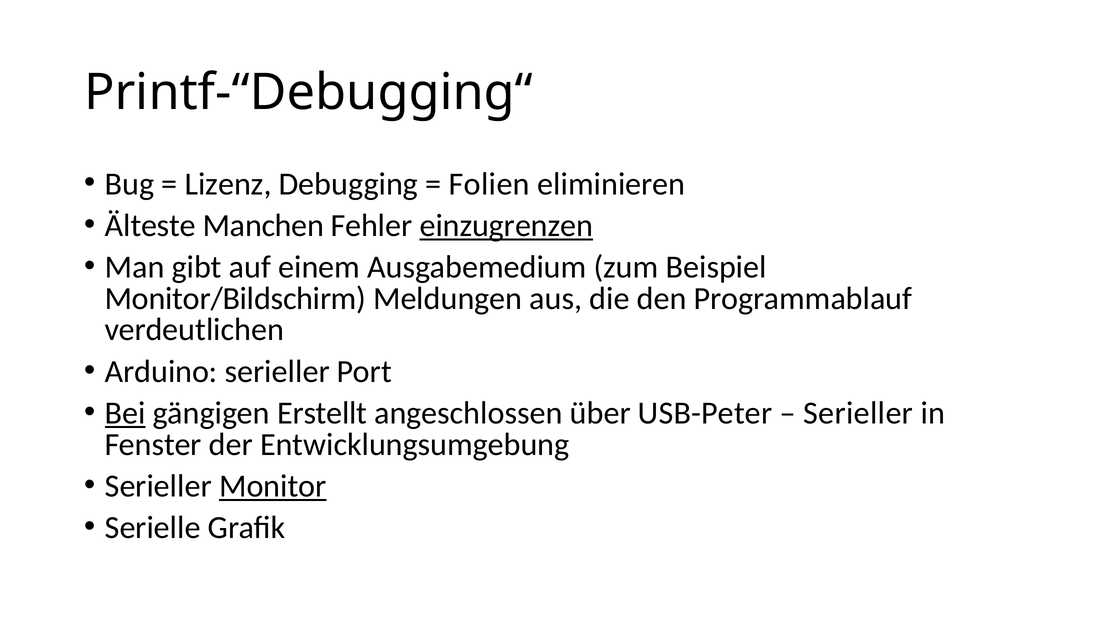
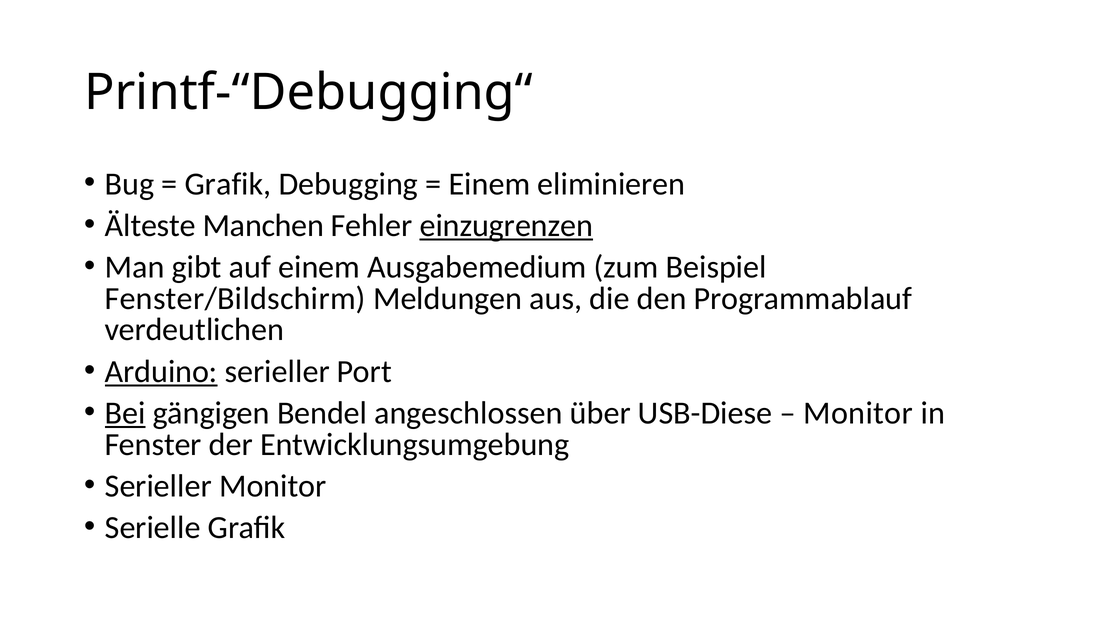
Lizenz: Lizenz -> Grafik (228, 184)
Folien: Folien -> Einem (489, 184)
Monitor/Bildschirm: Monitor/Bildschirm -> Fenster/Bildschirm (235, 298)
Arduino underline: none -> present (161, 371)
Erstellt: Erstellt -> Bendel (322, 413)
USB-Peter: USB-Peter -> USB-Diese (705, 413)
Serieller: Serieller -> Monitor (858, 413)
Monitor underline: present -> none (273, 486)
